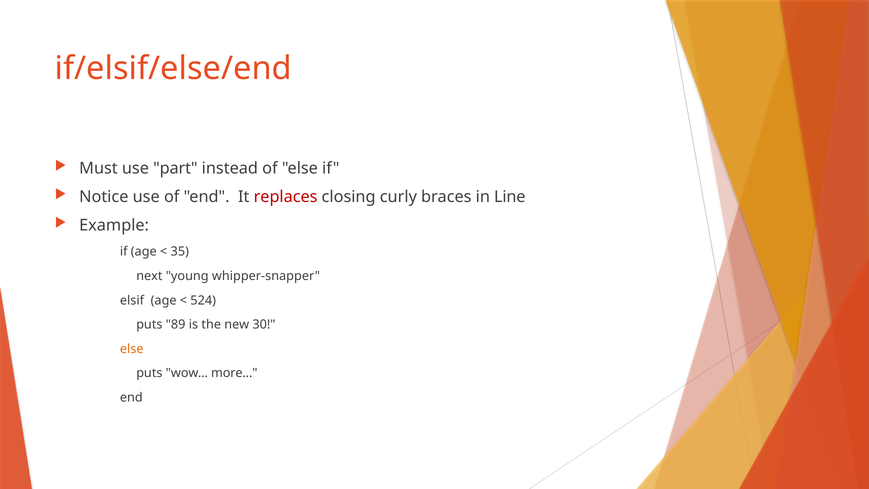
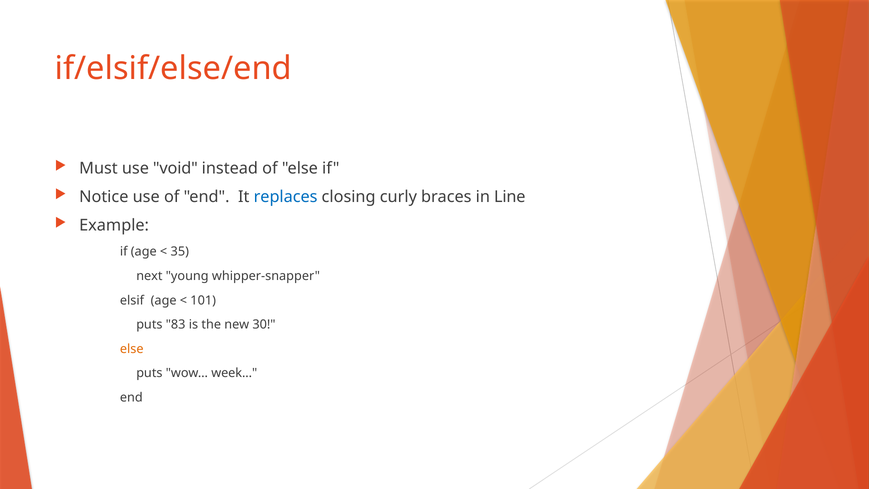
part: part -> void (175, 168)
replaces colour: red -> blue (286, 197)
524: 524 -> 101 (203, 300)
89: 89 -> 83 (176, 325)
more: more -> week (234, 373)
